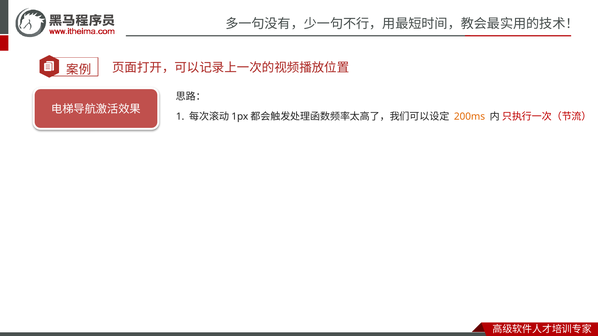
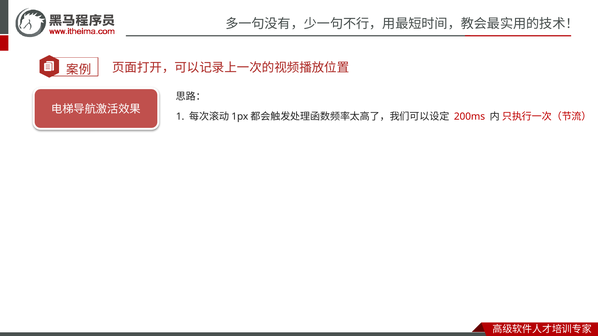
200ms colour: orange -> red (469, 117)
